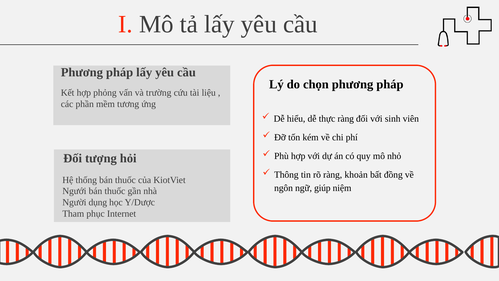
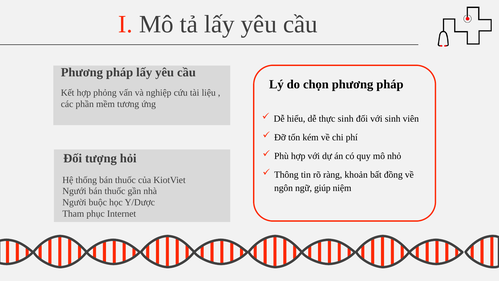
trường: trường -> nghiệp (159, 93)
thực ràng: ràng -> sinh (346, 118)
dụng: dụng -> buộc (98, 202)
